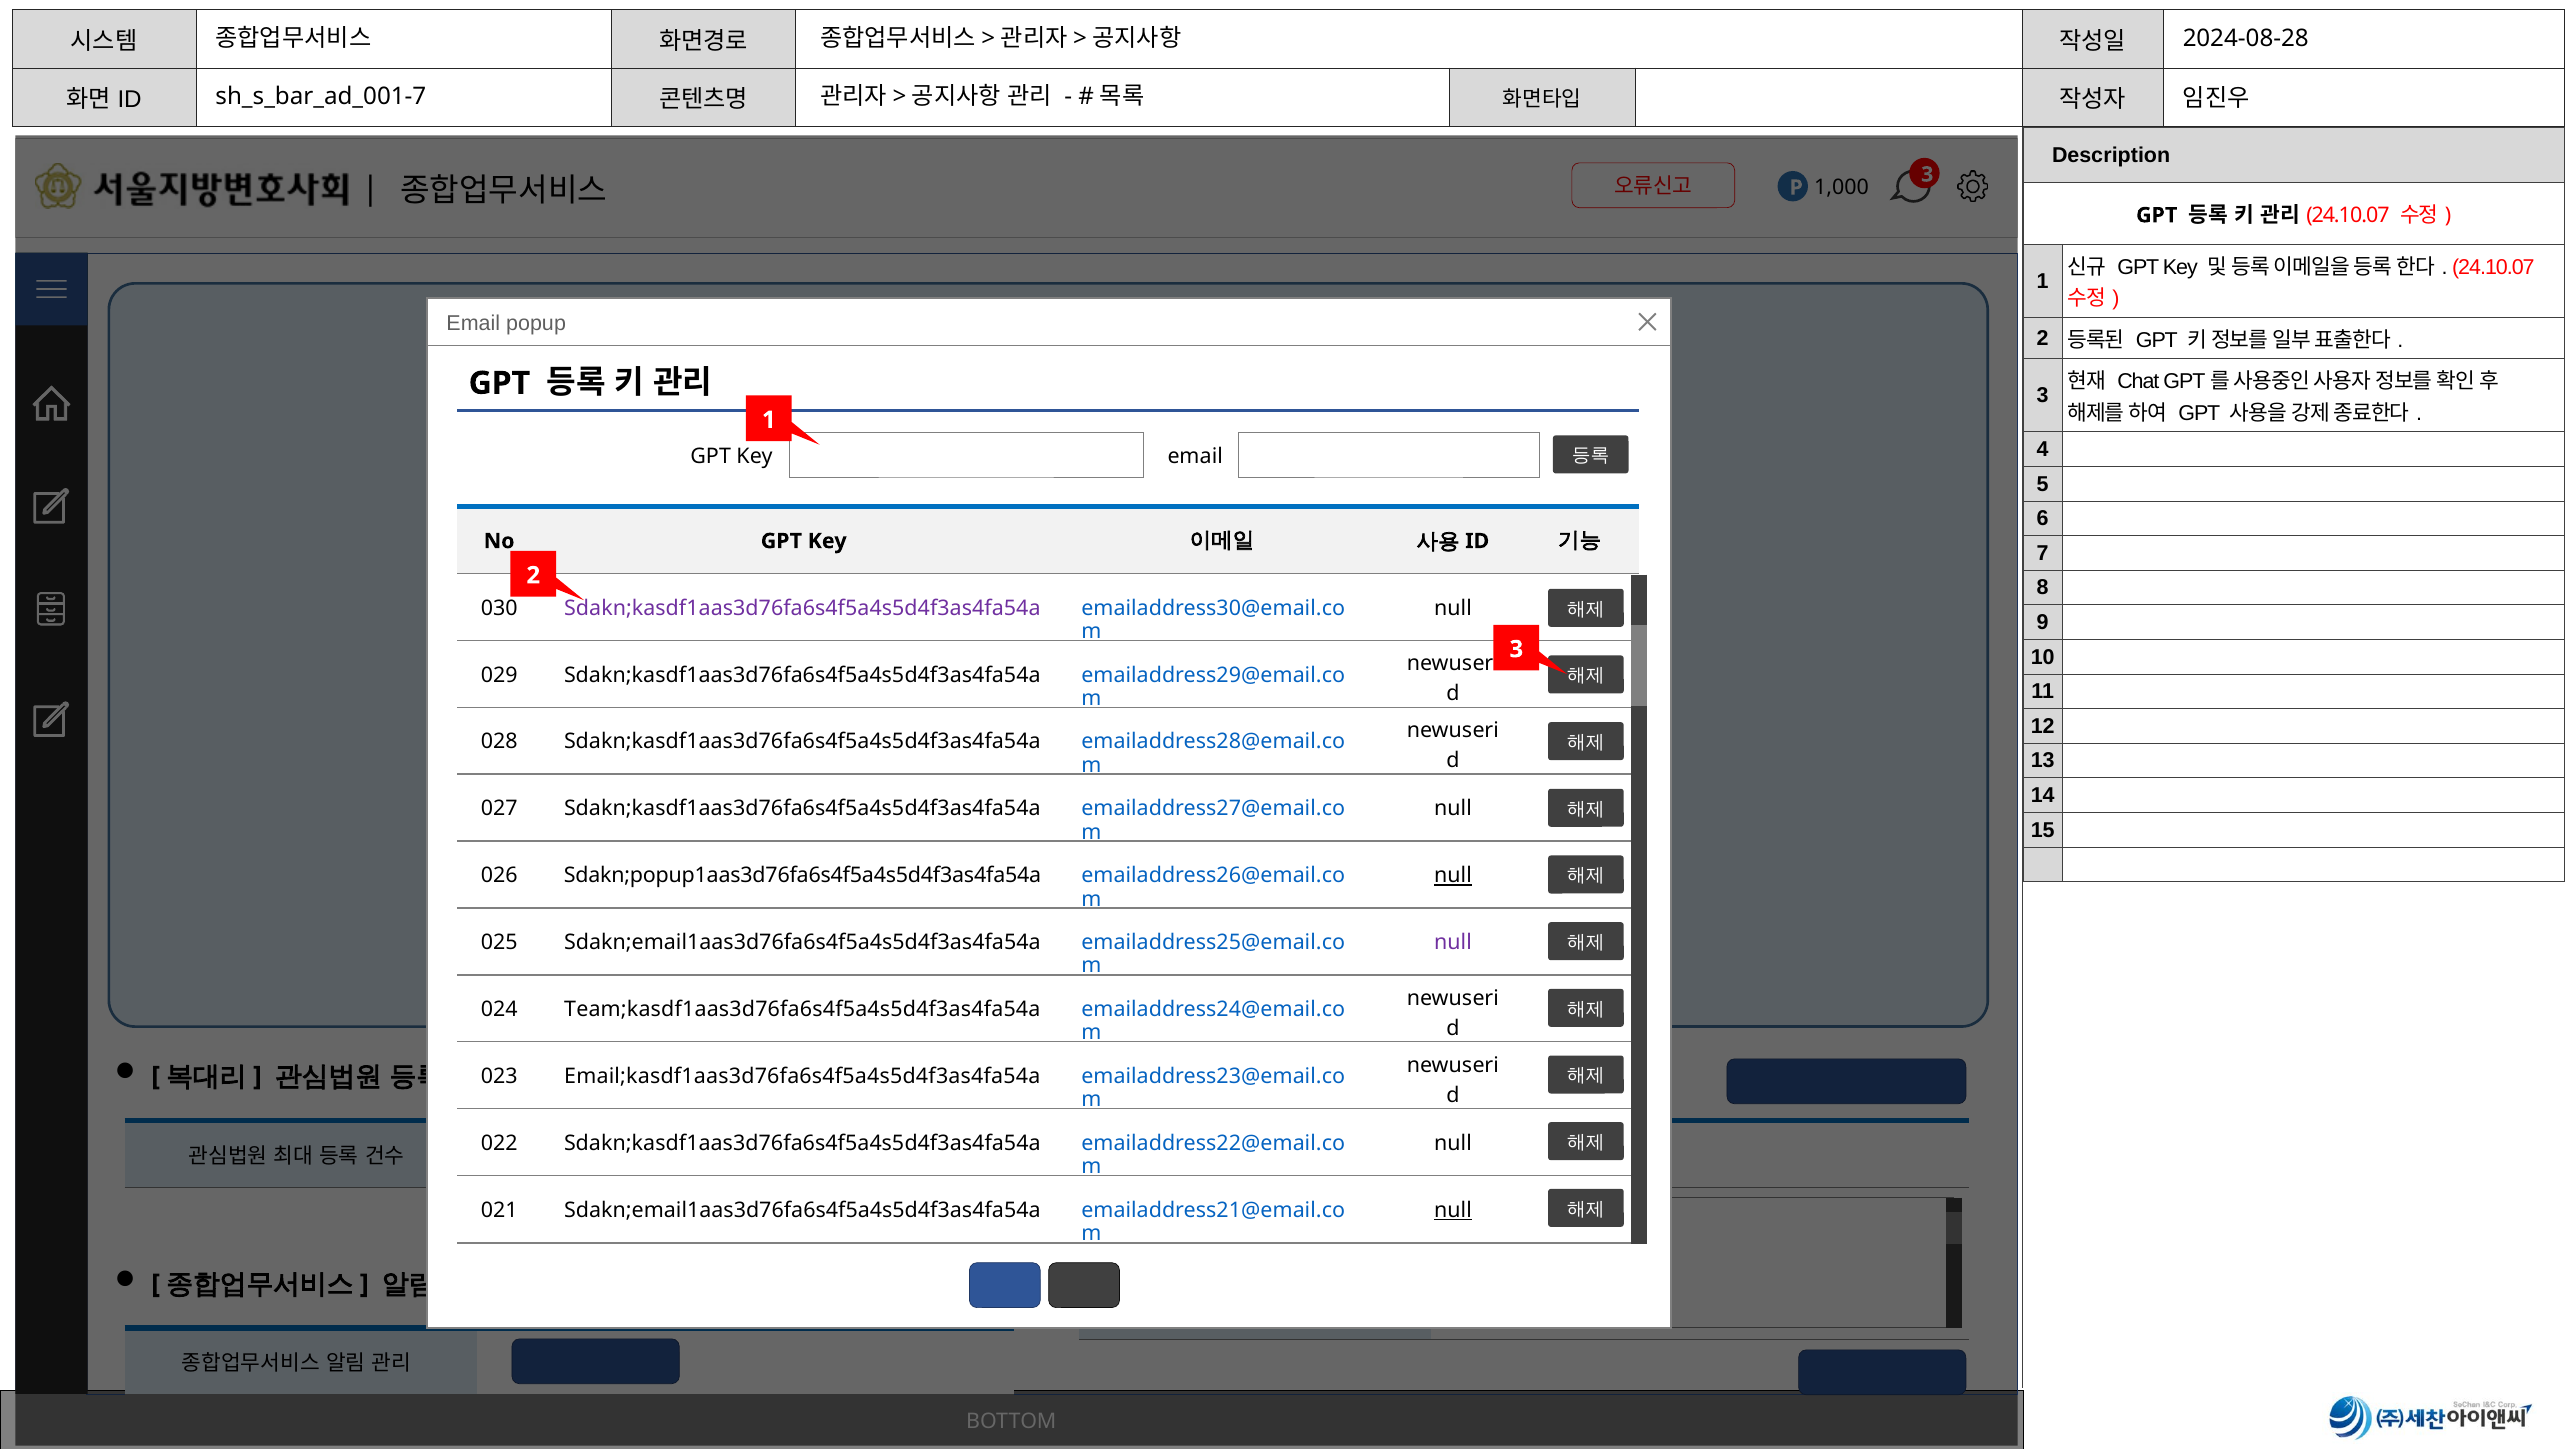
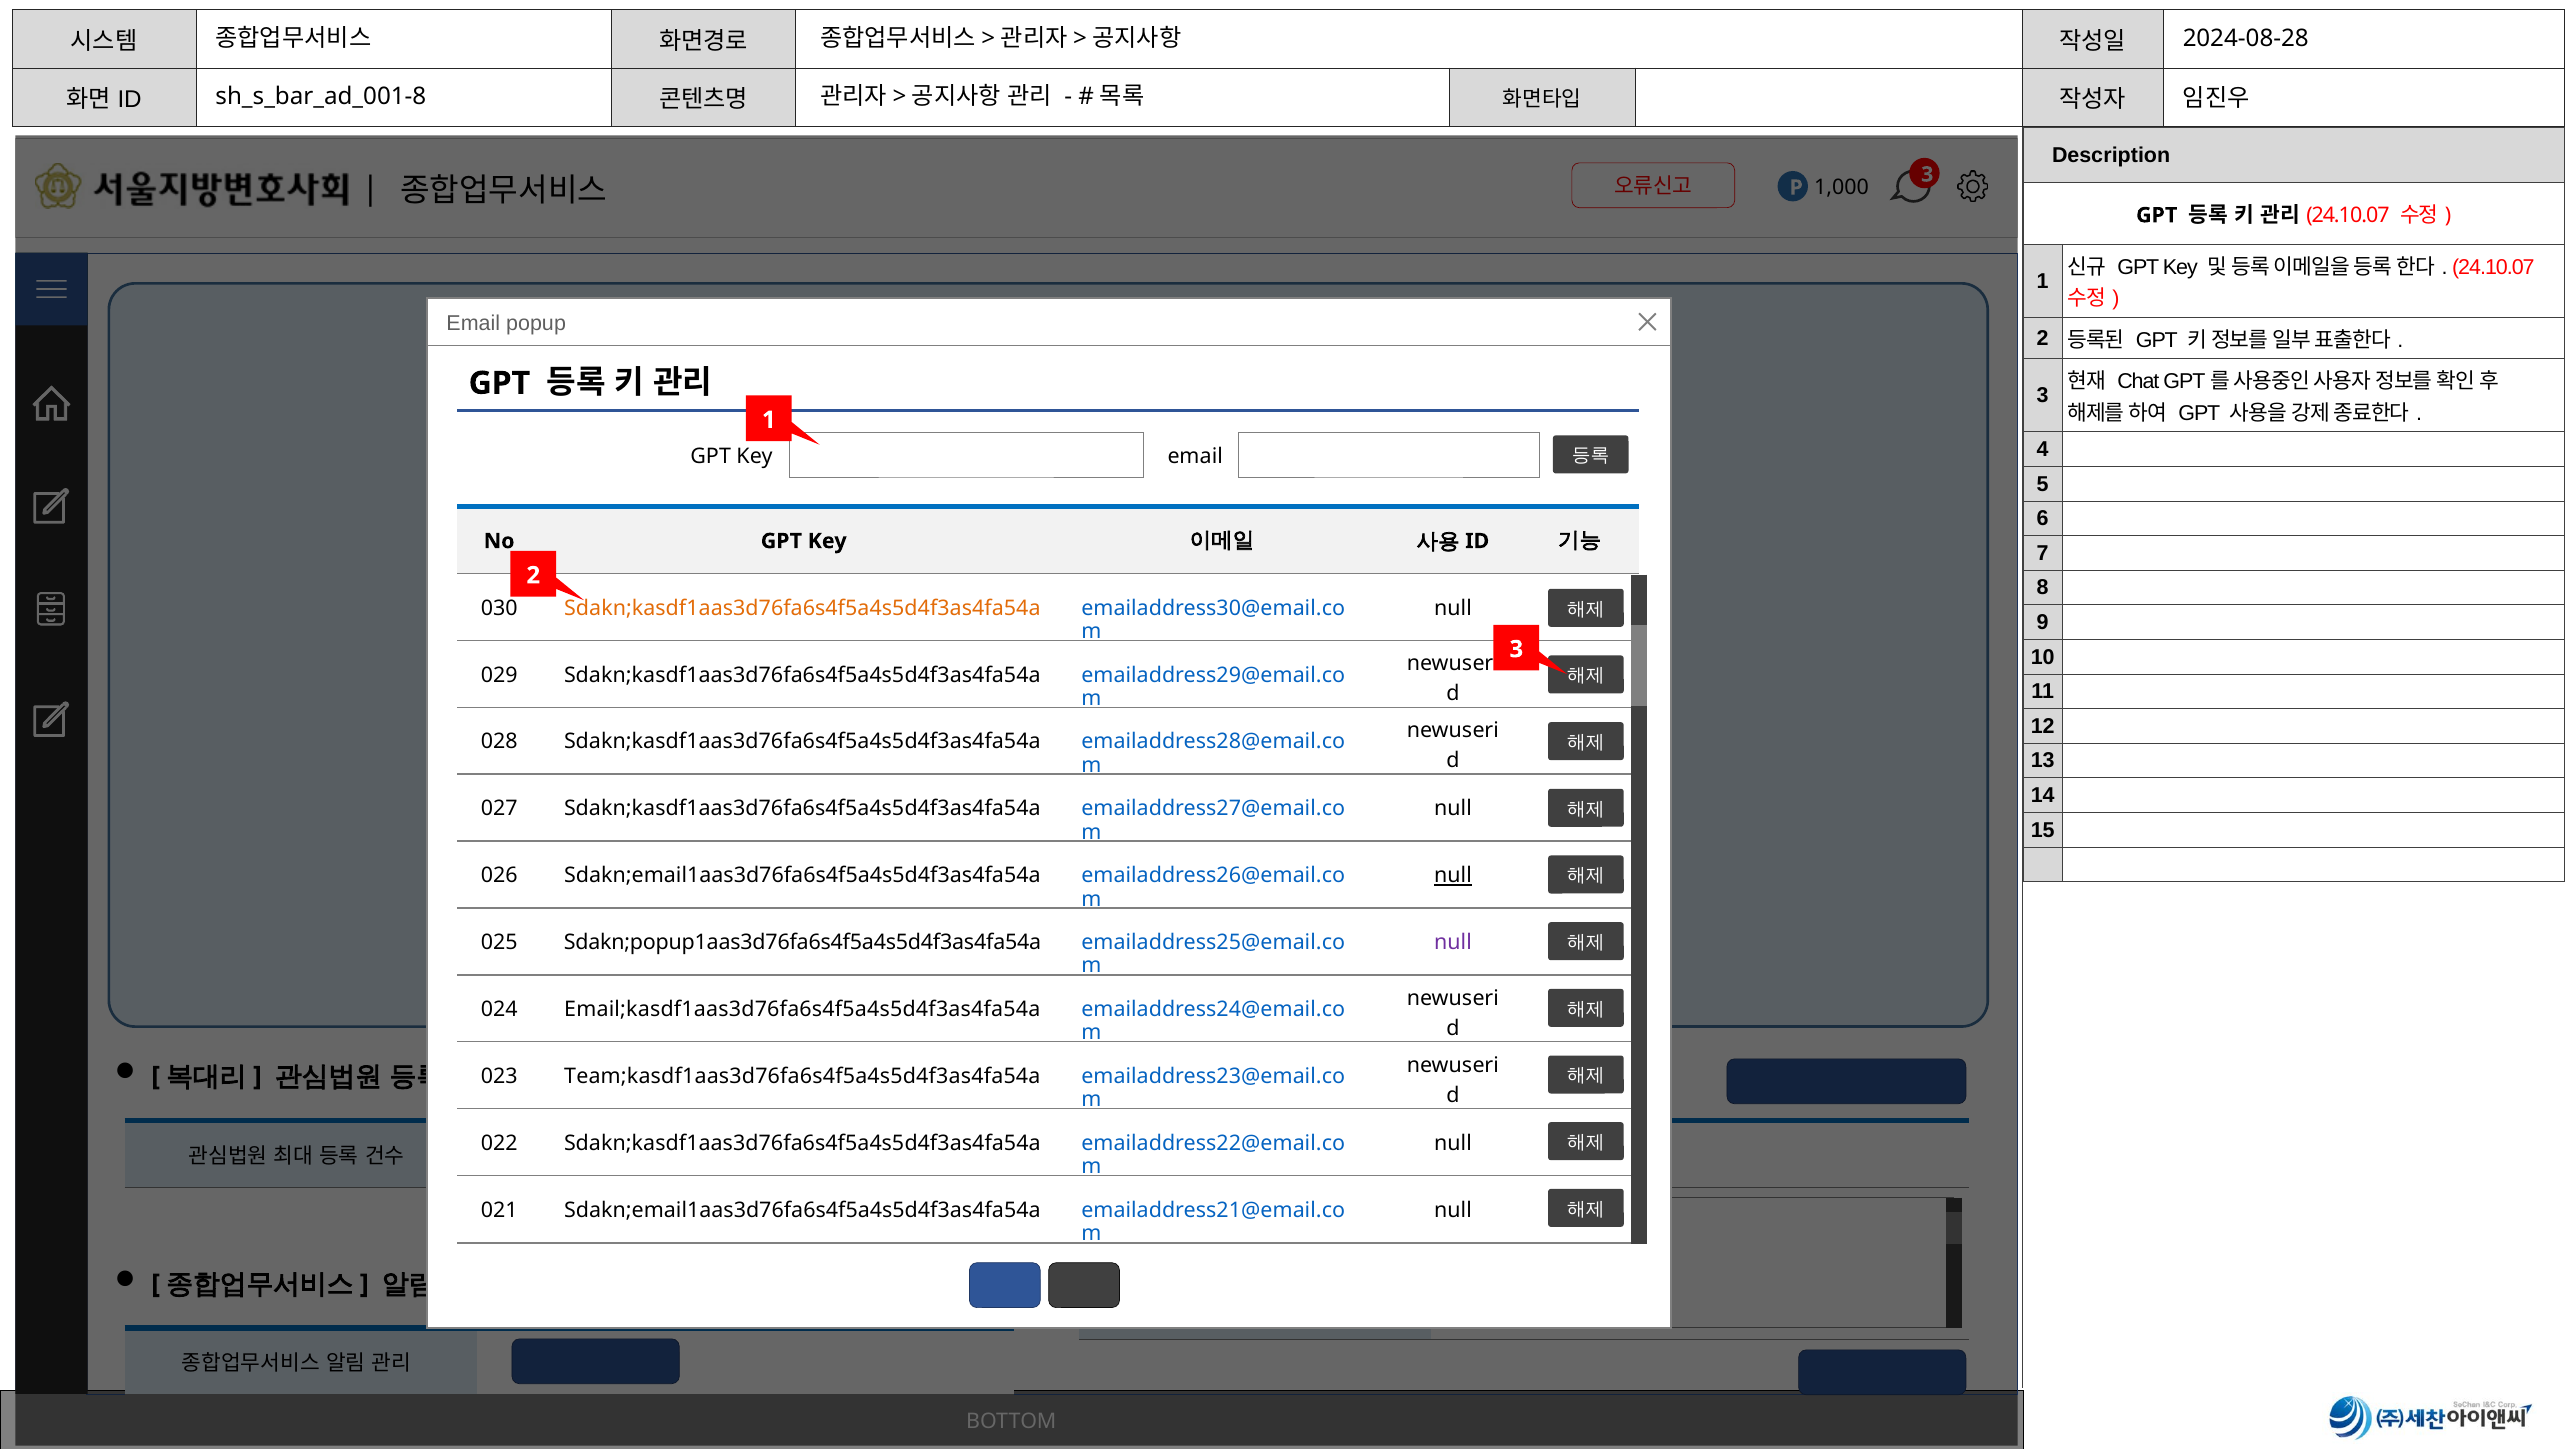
sh_s_bar_ad_001-7: sh_s_bar_ad_001-7 -> sh_s_bar_ad_001-8 (321, 97)
Sdakn;kasdf1aas3d76fa6s4f5a4s5d4f3as4fa54a colour: purple -> orange (802, 608)
026 Sdakn;popup1aas3d76fa6s4f5a4s5d4f3as4fa54a: Sdakn;popup1aas3d76fa6s4f5a4s5d4f3as4fa54a -> Sdakn;email1aas3d76fa6s4f5a4s5d4f3as4fa54a (802, 876)
025 Sdakn;email1aas3d76fa6s4f5a4s5d4f3as4fa54a: Sdakn;email1aas3d76fa6s4f5a4s5d4f3as4fa54a -> Sdakn;popup1aas3d76fa6s4f5a4s5d4f3as4fa54a (803, 943)
Team;kasdf1aas3d76fa6s4f5a4s5d4f3as4fa54a: Team;kasdf1aas3d76fa6s4f5a4s5d4f3as4fa54a -> Email;kasdf1aas3d76fa6s4f5a4s5d4f3as4fa54a (802, 1010)
Email;kasdf1aas3d76fa6s4f5a4s5d4f3as4fa54a: Email;kasdf1aas3d76fa6s4f5a4s5d4f3as4fa54a -> Team;kasdf1aas3d76fa6s4f5a4s5d4f3as4fa54a (802, 1077)
null underline: present -> none (1453, 1210)
